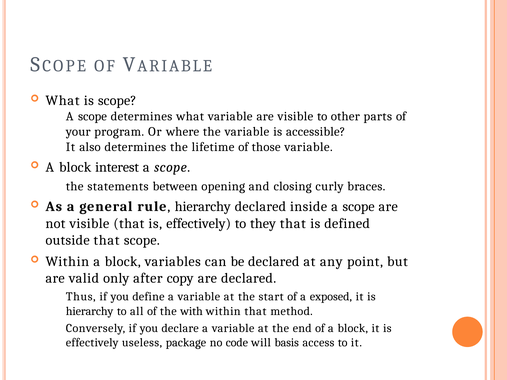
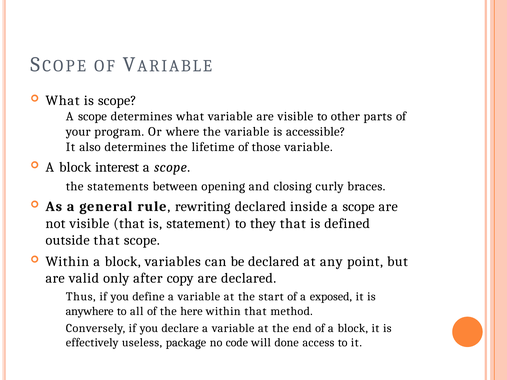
rule hierarchy: hierarchy -> rewriting (203, 207)
that is effectively: effectively -> statement (199, 224)
hierarchy: hierarchy -> anywhere (90, 311)
with: with -> here (191, 311)
basis: basis -> done (287, 343)
